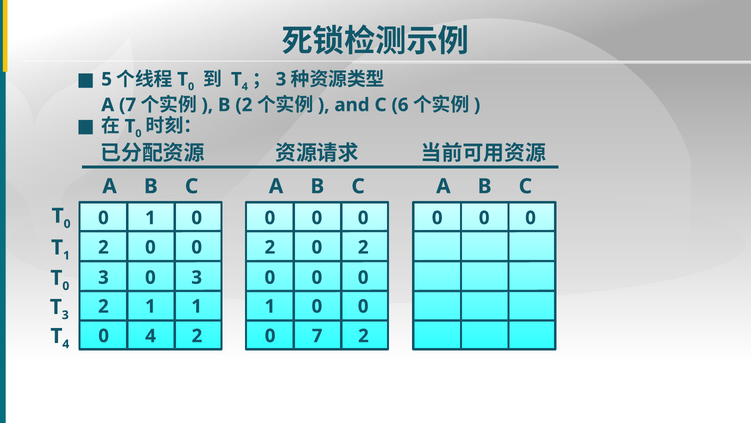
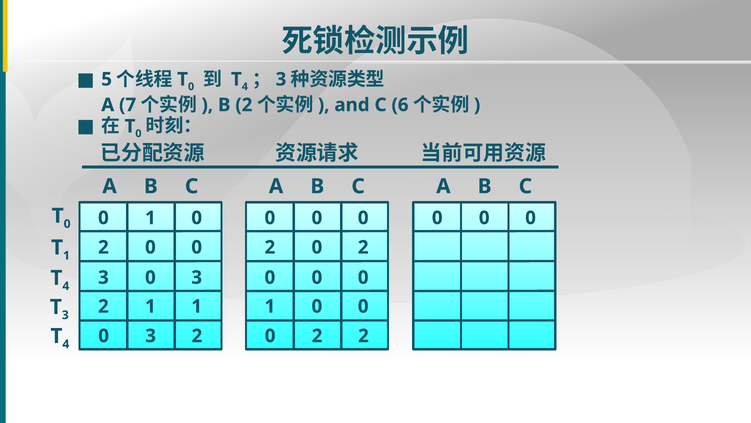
0: 0 -> 4 (66, 286)
4: 4 -> 3 (151, 336)
7: 7 -> 2 (317, 336)
